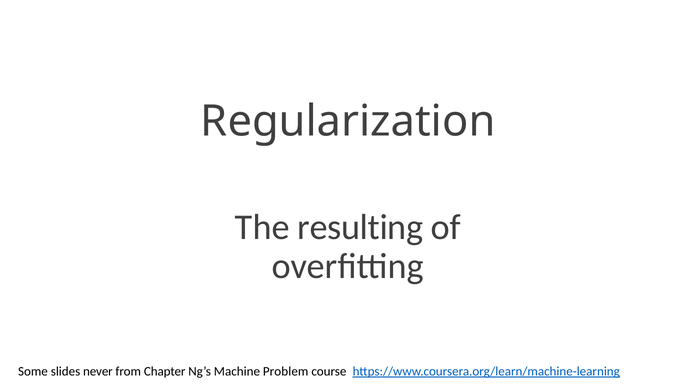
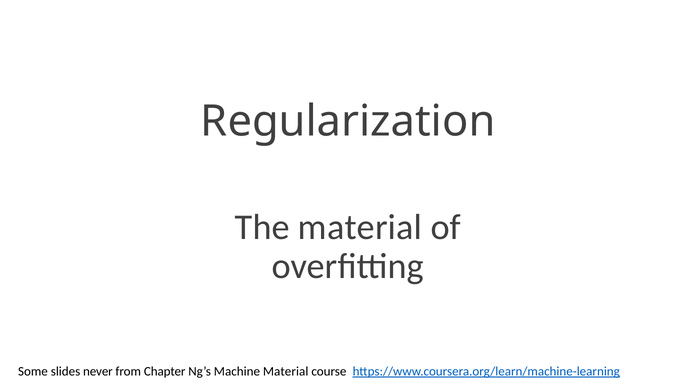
The resulting: resulting -> material (360, 228)
Machine Problem: Problem -> Material (286, 372)
